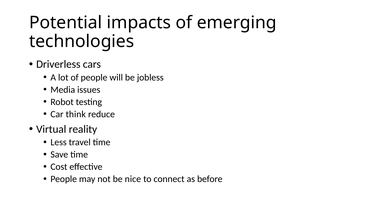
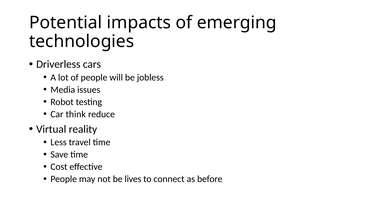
nice: nice -> lives (133, 179)
